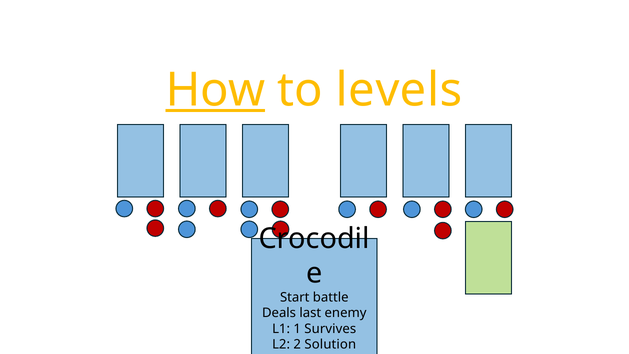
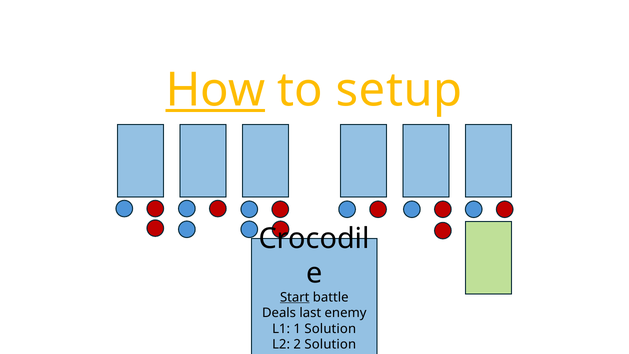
levels: levels -> setup (399, 90)
Start underline: none -> present (295, 297)
1 Survives: Survives -> Solution (330, 329)
